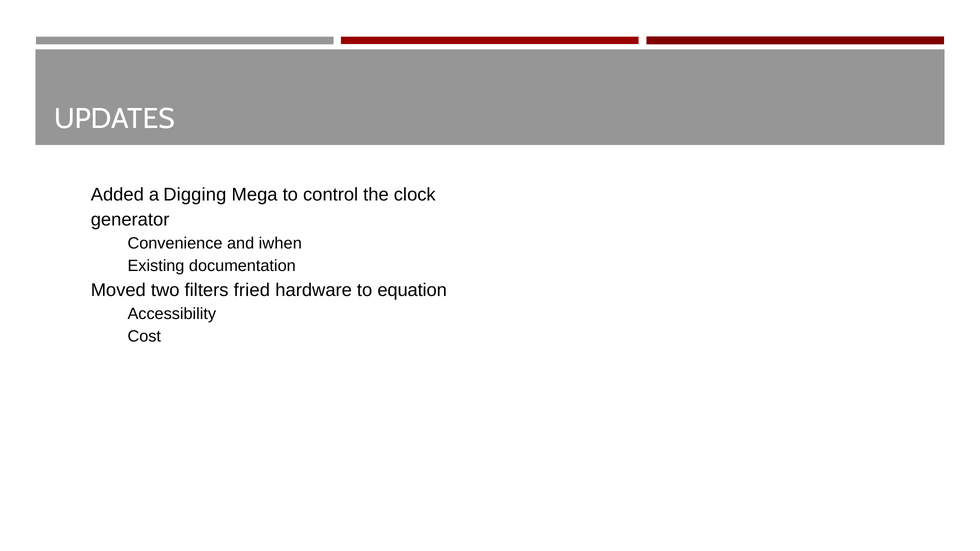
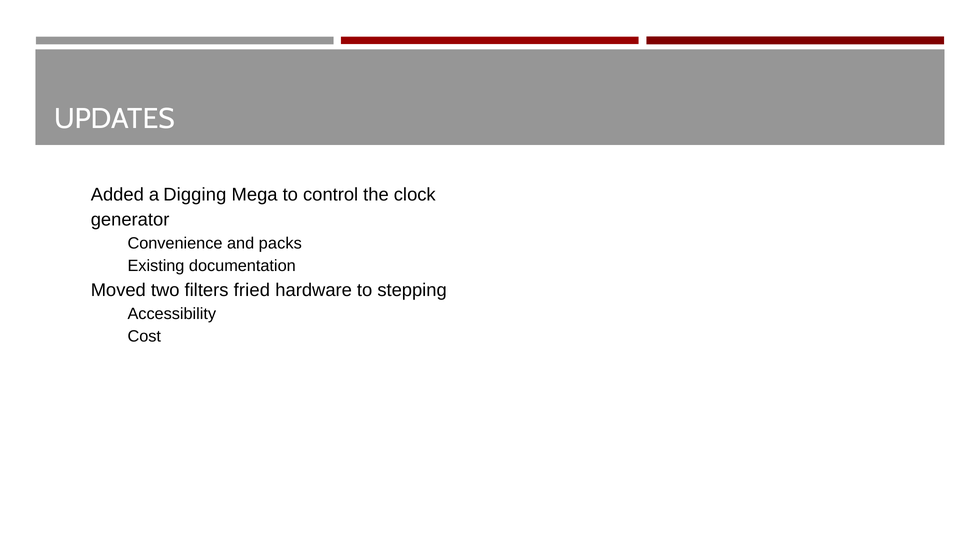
iwhen: iwhen -> packs (280, 243)
equation: equation -> stepping (412, 290)
